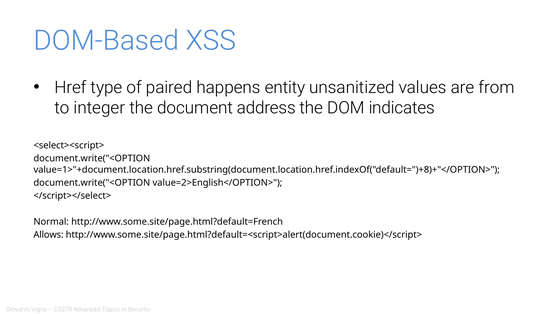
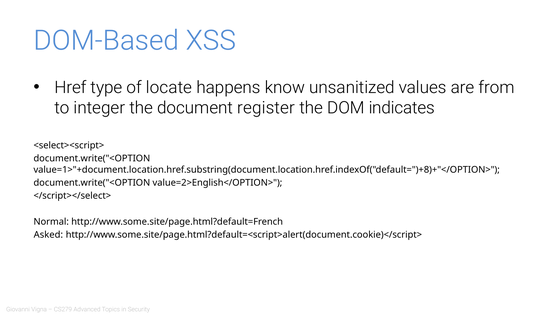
paired: paired -> locate (169, 88)
entity: entity -> know (285, 88)
address: address -> register (266, 108)
Allows: Allows -> Asked (48, 235)
